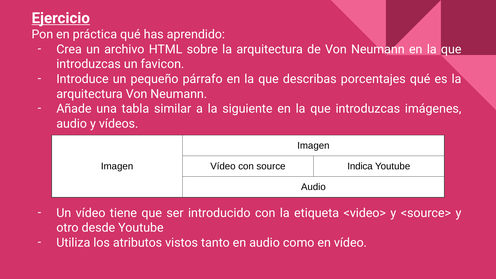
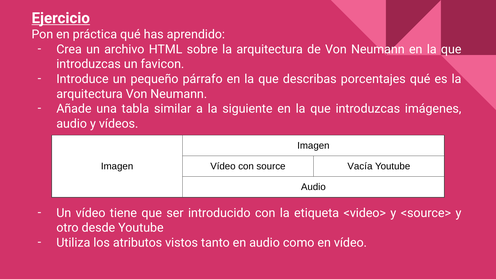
Indica: Indica -> Vacía (360, 166)
